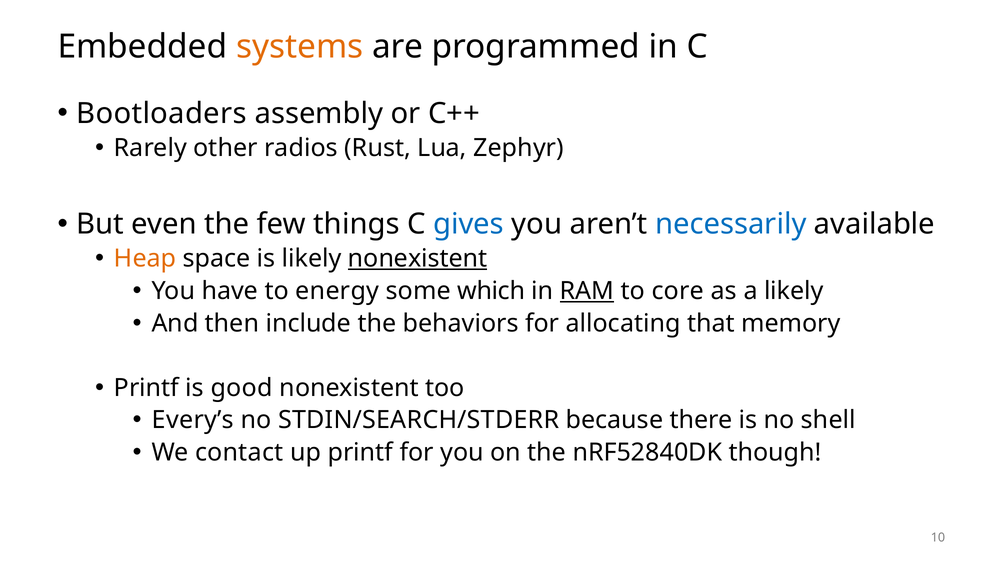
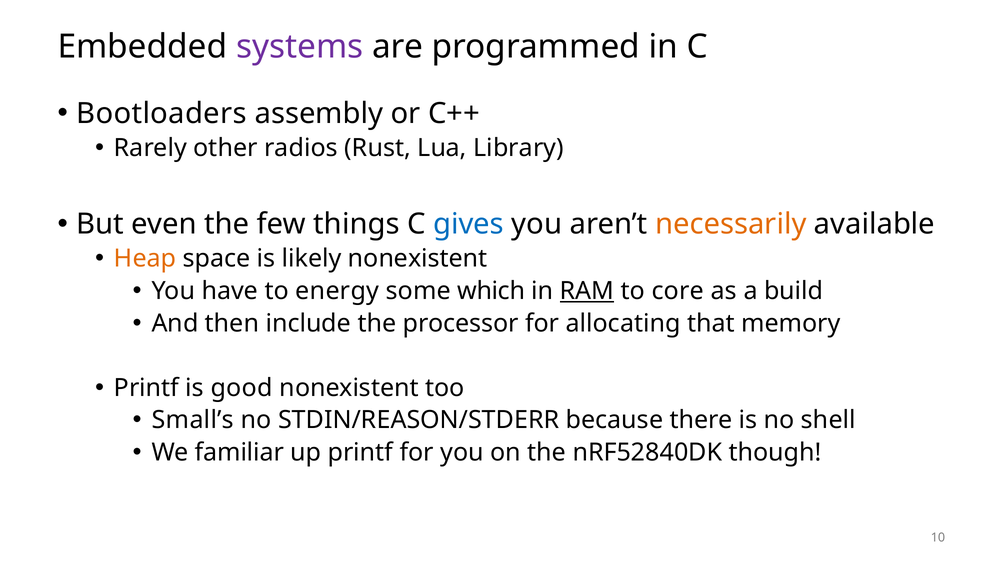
systems colour: orange -> purple (300, 47)
Zephyr: Zephyr -> Library (519, 148)
necessarily colour: blue -> orange (731, 224)
nonexistent underline: present -> none (418, 259)
a likely: likely -> build (794, 291)
behaviors: behaviors -> processor (461, 323)
Every’s: Every’s -> Small’s (193, 420)
STDIN/SEARCH/STDERR: STDIN/SEARCH/STDERR -> STDIN/REASON/STDERR (419, 420)
contact: contact -> familiar (239, 452)
